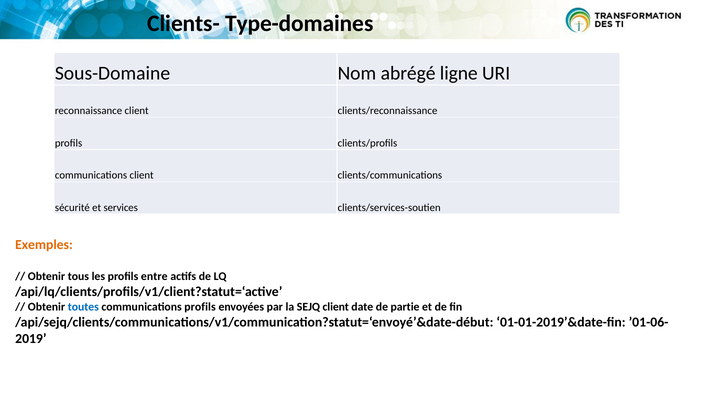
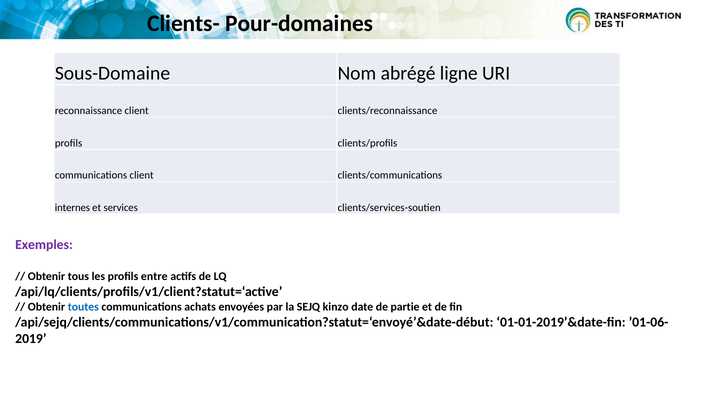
Type-domaines: Type-domaines -> Pour-domaines (299, 23)
sécurité: sécurité -> internes (72, 208)
Exemples colour: orange -> purple (44, 245)
communications profils: profils -> achats (200, 307)
SEJQ client: client -> kinzo (336, 307)
